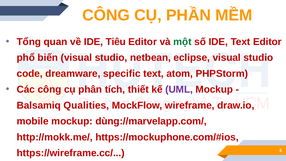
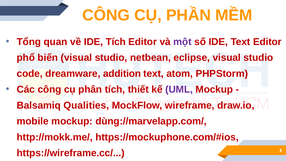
IDE Tiêu: Tiêu -> Tích (116, 42)
một colour: green -> purple (182, 42)
specific: specific -> addition (122, 74)
